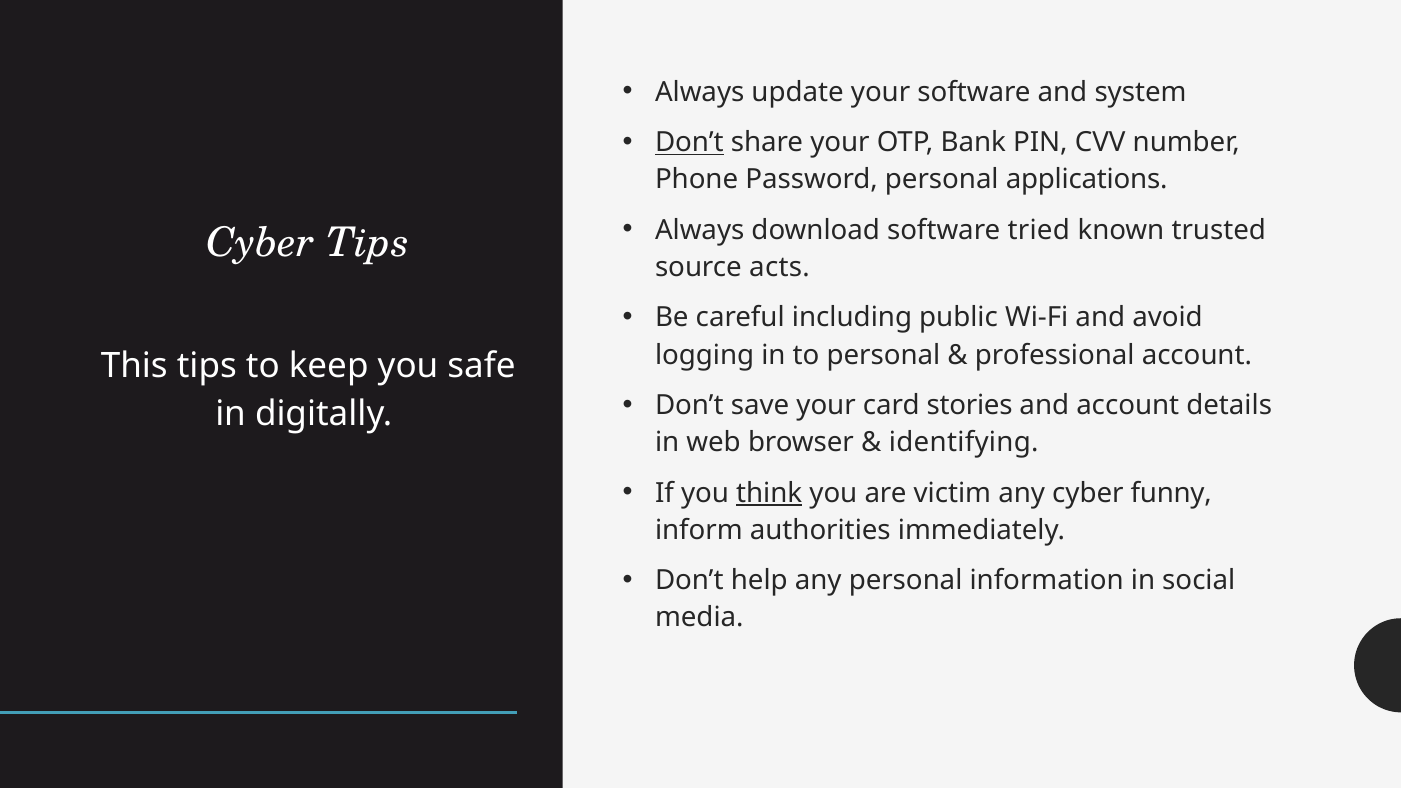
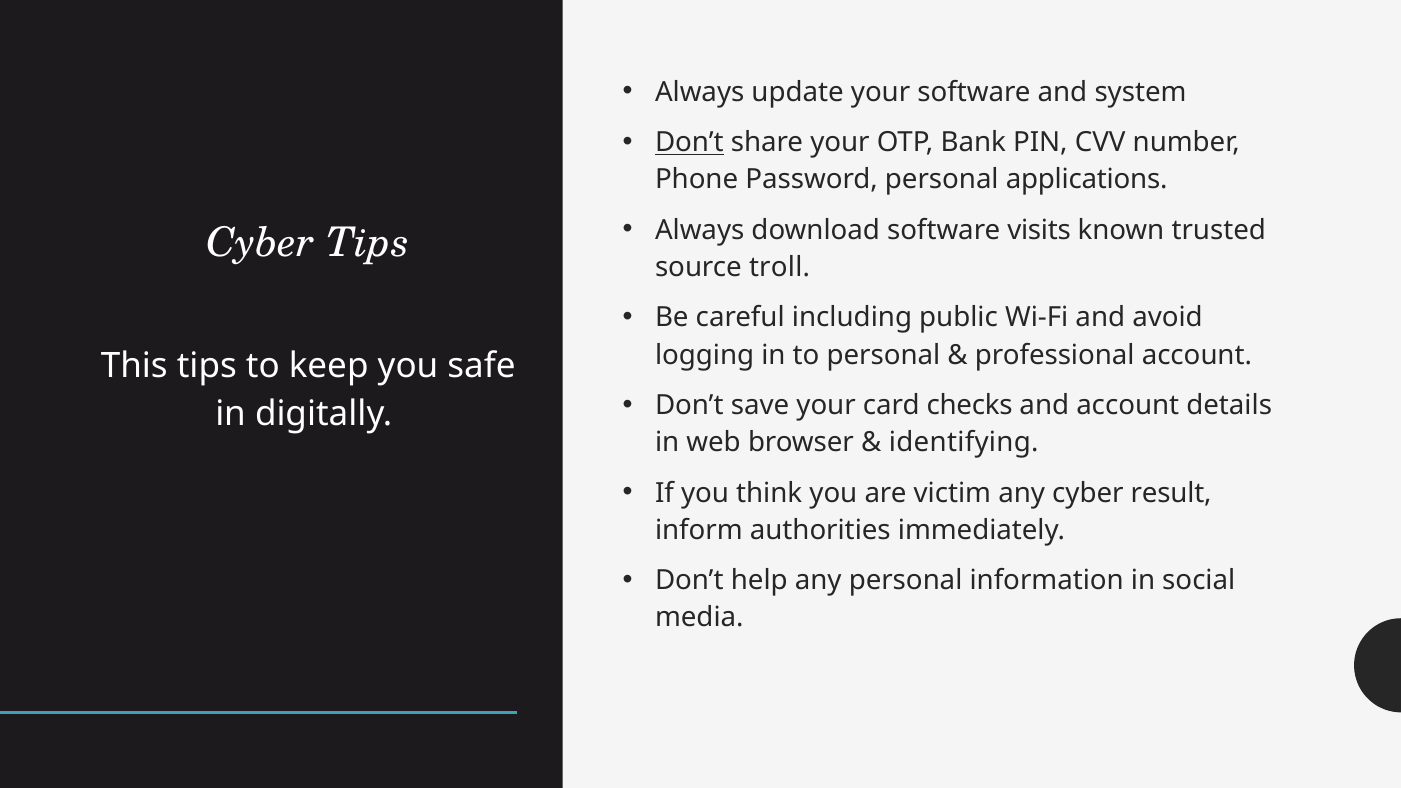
tried: tried -> visits (1039, 230)
acts: acts -> troll (780, 267)
stories: stories -> checks (970, 405)
think underline: present -> none (769, 493)
funny: funny -> result (1171, 493)
